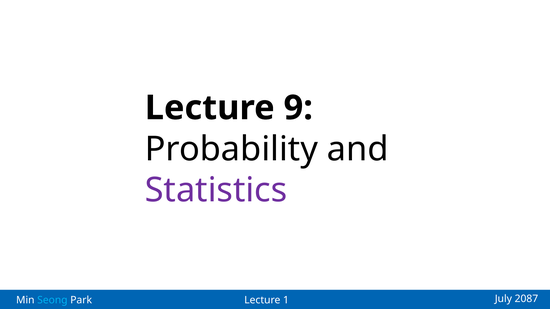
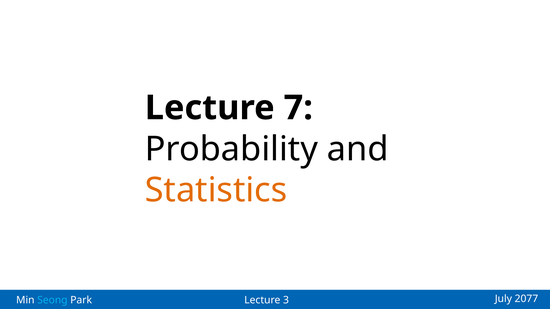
9: 9 -> 7 (298, 108)
Statistics colour: purple -> orange (216, 191)
1: 1 -> 3 (286, 300)
2087: 2087 -> 2077 (526, 299)
